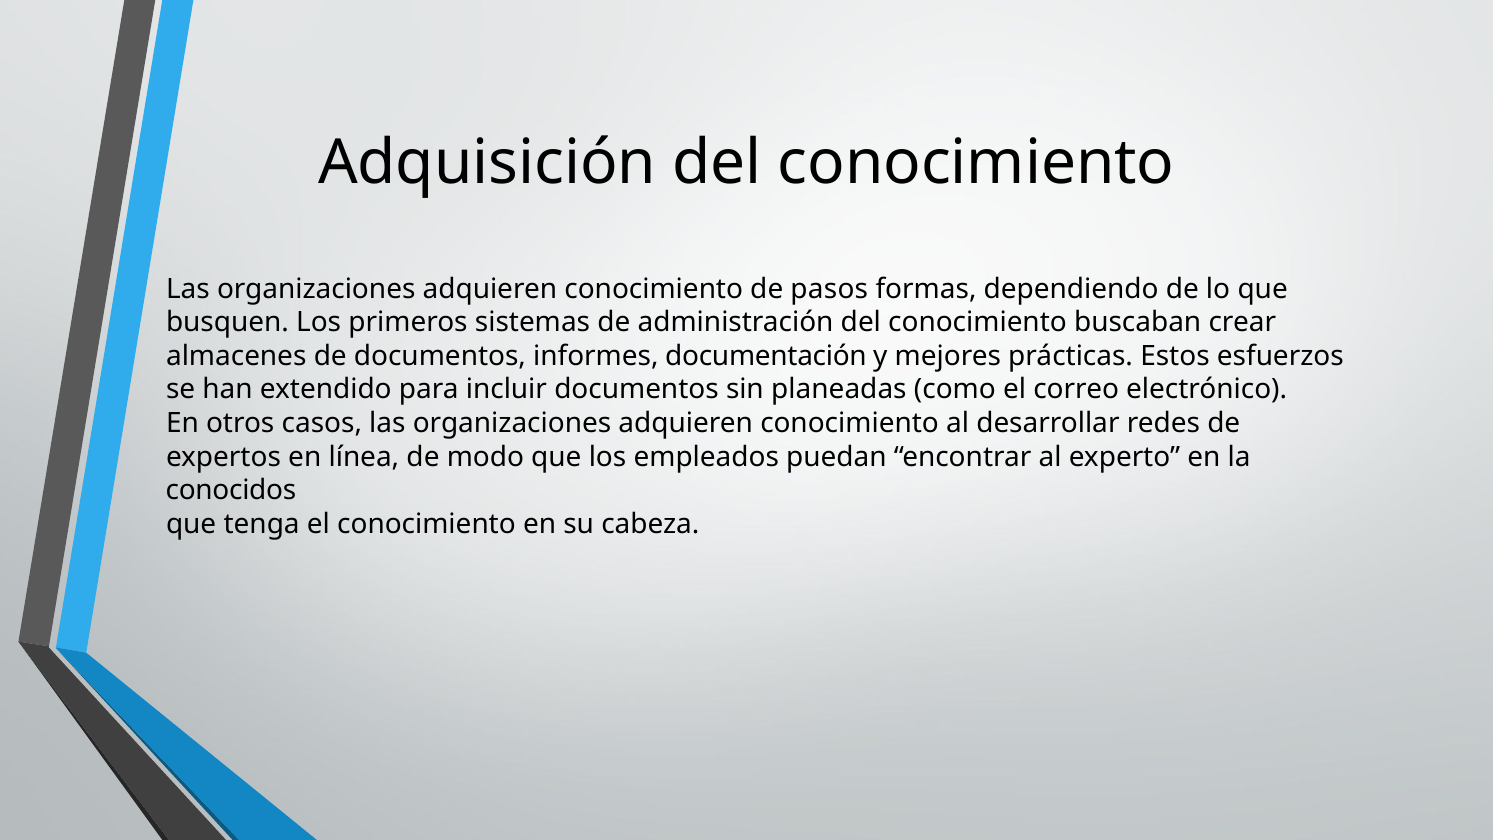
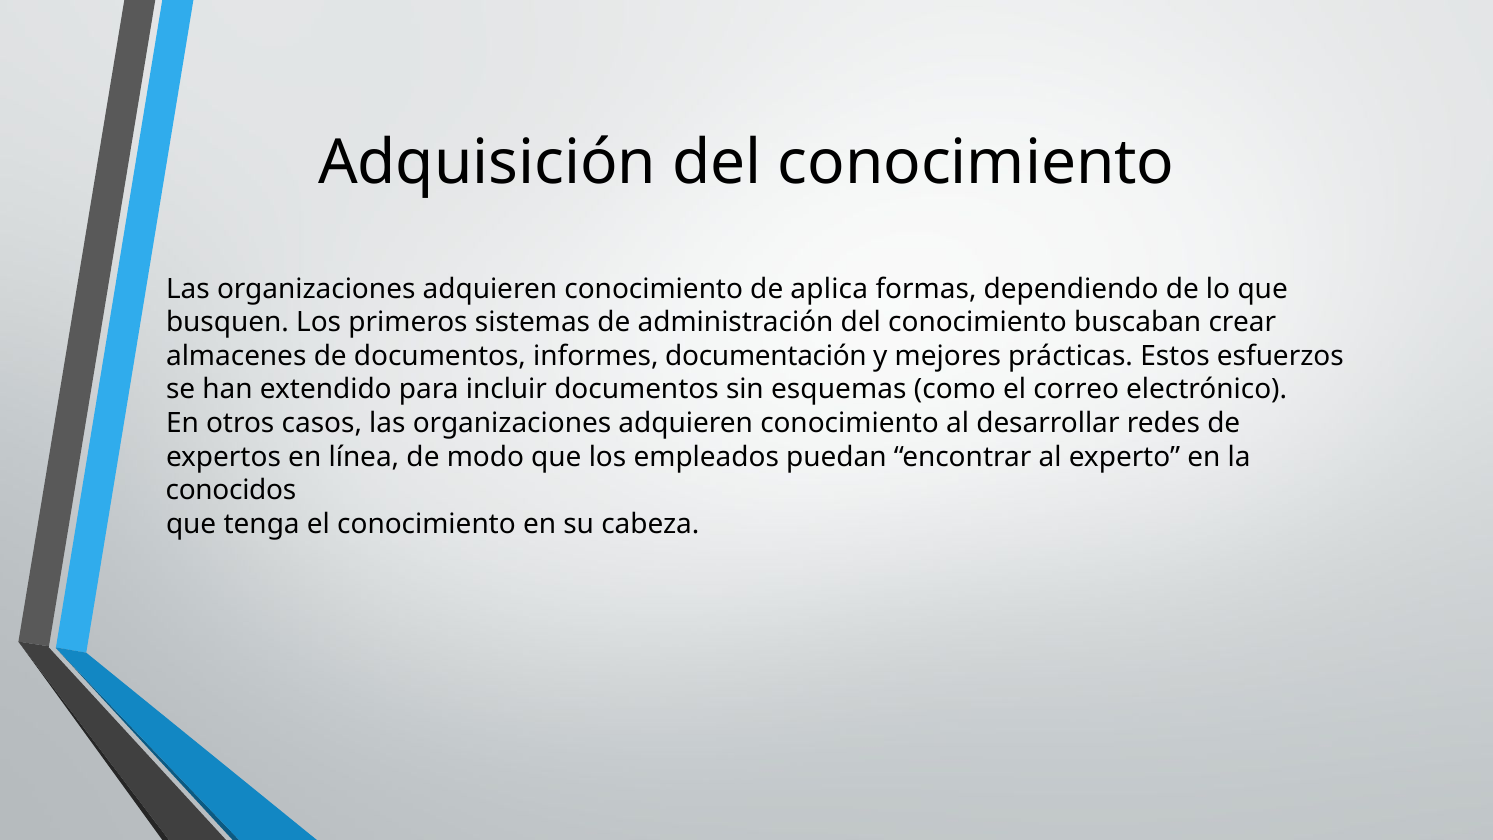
pasos: pasos -> aplica (829, 289)
planeadas: planeadas -> esquemas (839, 390)
